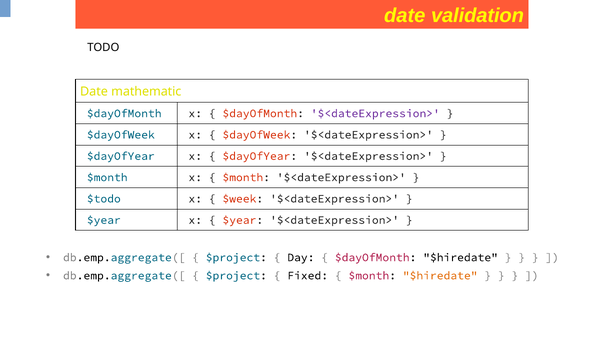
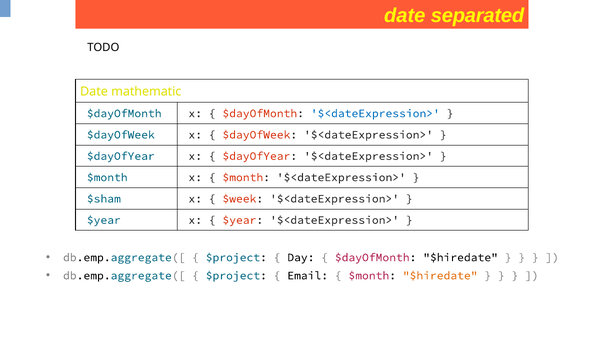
validation: validation -> separated (478, 16)
$<dateExpression> colour: purple -> blue (375, 113)
$todo: $todo -> $sham (104, 199)
Fixed: Fixed -> Email (308, 275)
